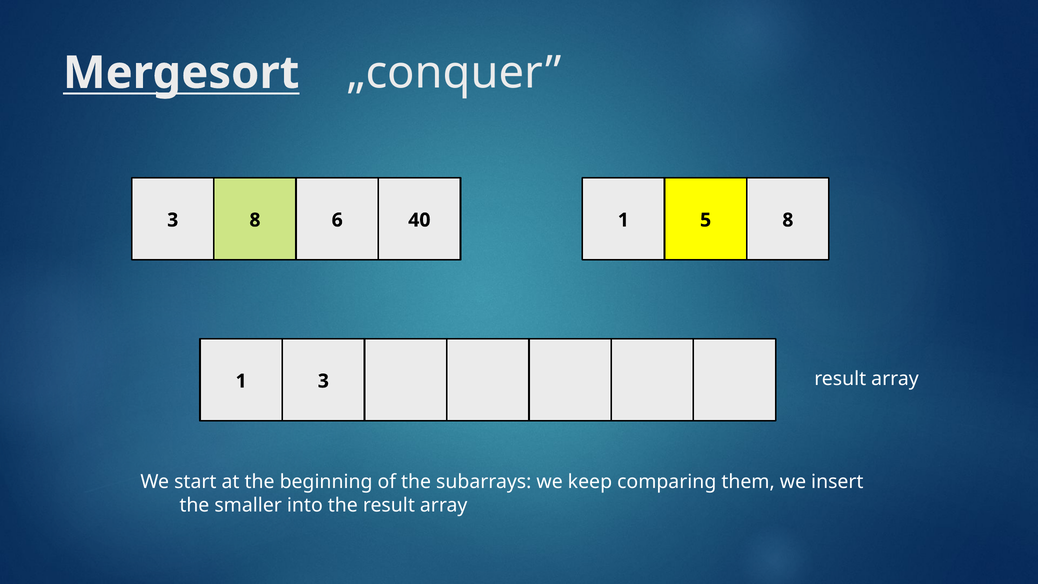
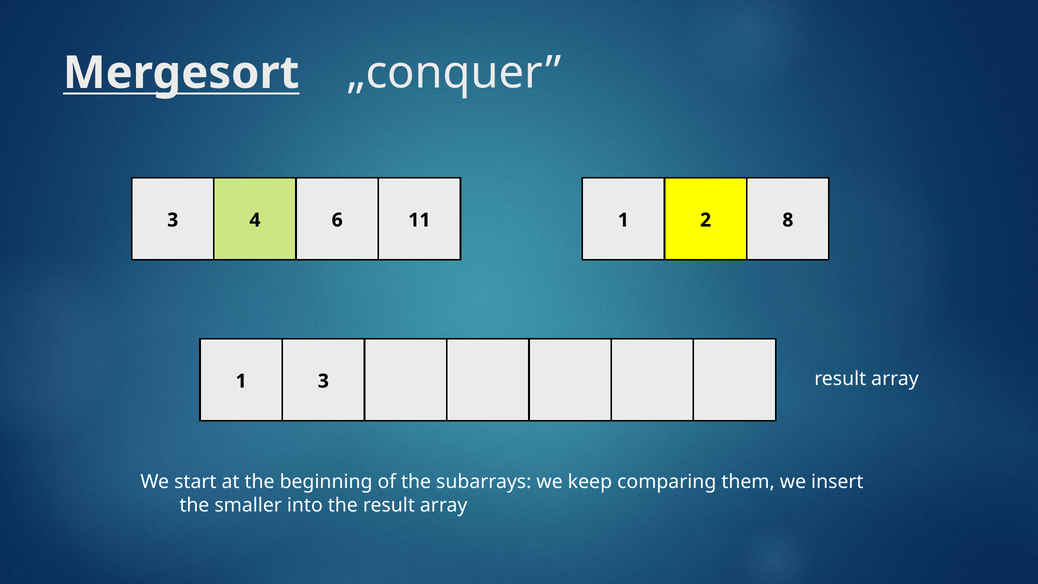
3 8: 8 -> 4 (255, 220)
40: 40 -> 11 (419, 220)
5: 5 -> 2 (706, 220)
